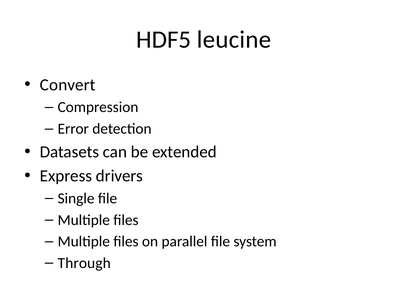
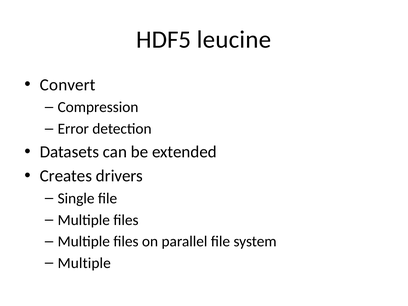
Express: Express -> Creates (66, 176)
Through: Through -> Multiple (84, 263)
